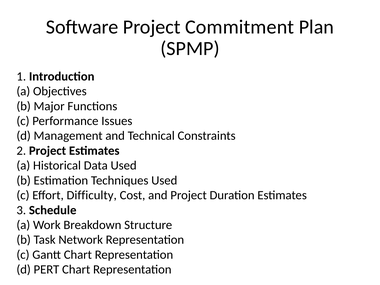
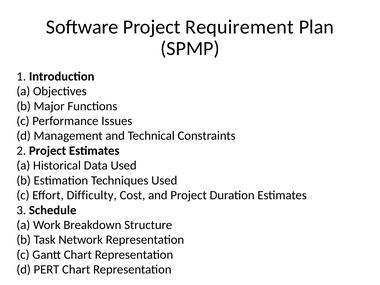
Commitment: Commitment -> Requirement (240, 27)
